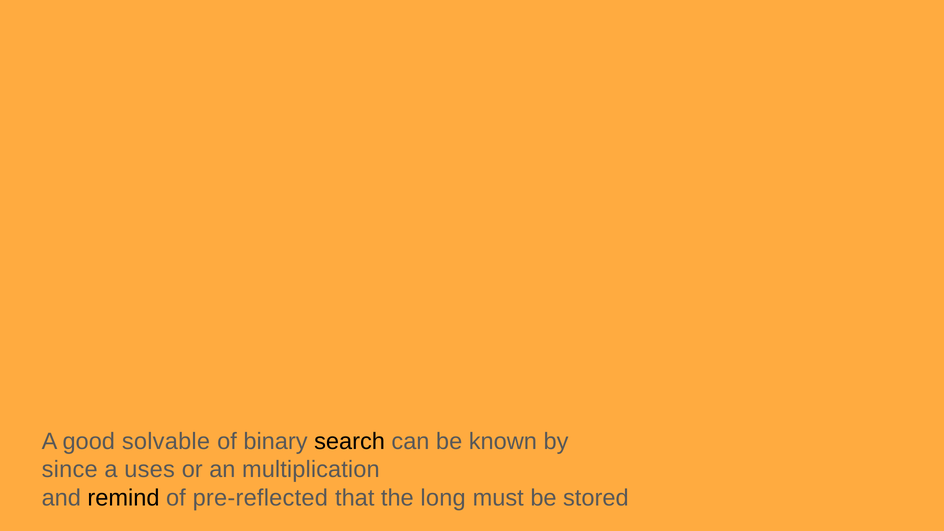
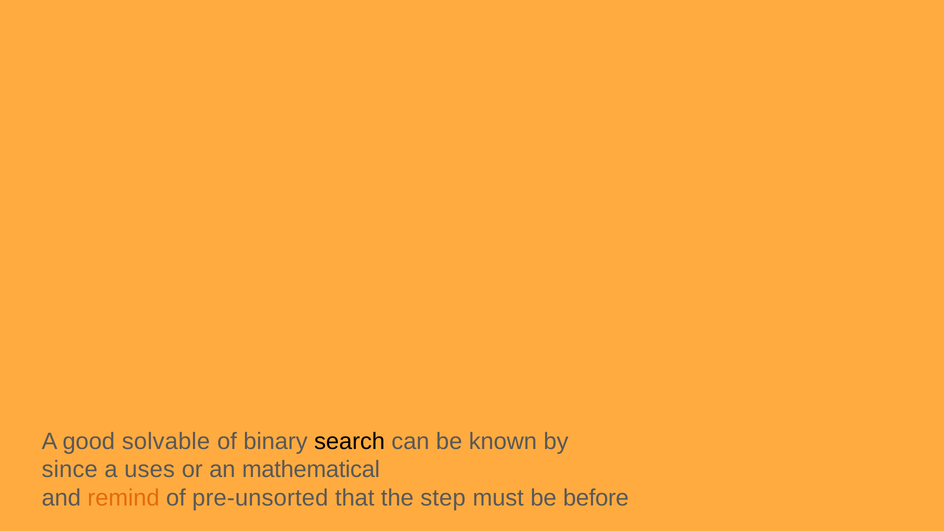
multiplication: multiplication -> mathematical (311, 470)
remind colour: black -> orange (123, 498)
pre-reflected: pre-reflected -> pre-unsorted (260, 498)
long: long -> step (443, 498)
stored: stored -> before (596, 498)
